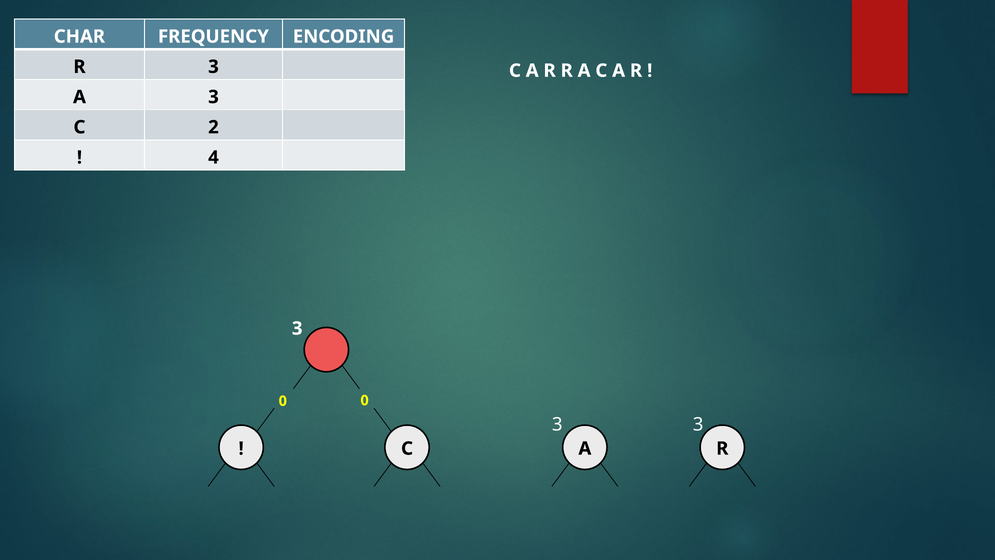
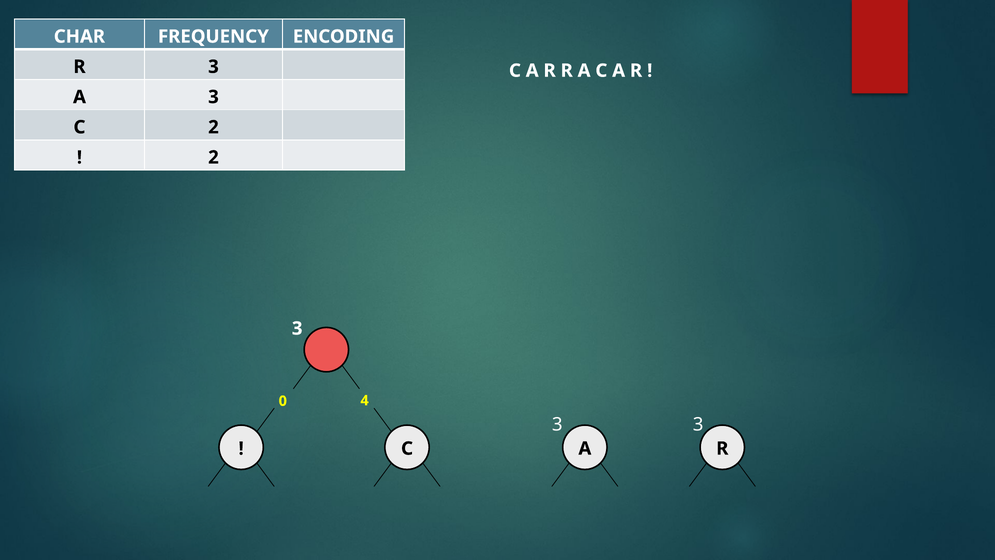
4: 4 -> 2 (213, 157)
0 0: 0 -> 4 (365, 400)
